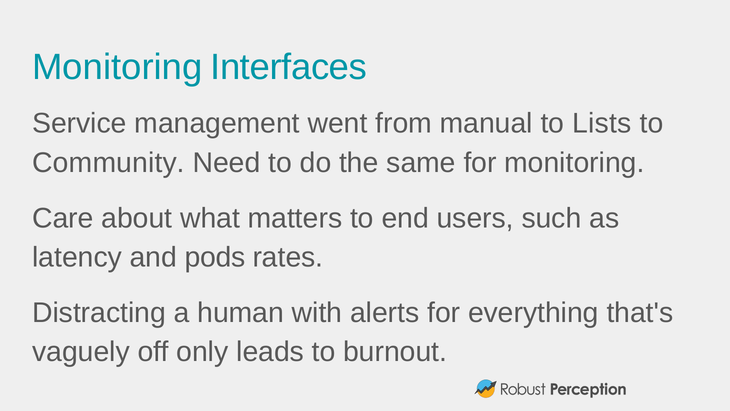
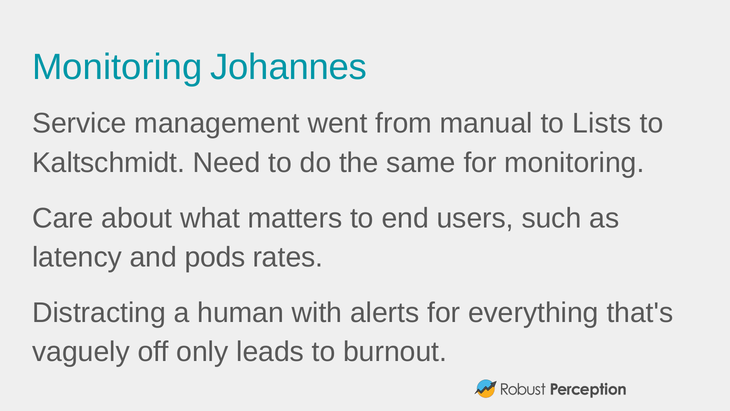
Interfaces: Interfaces -> Johannes (289, 67)
Community: Community -> Kaltschmidt (109, 163)
